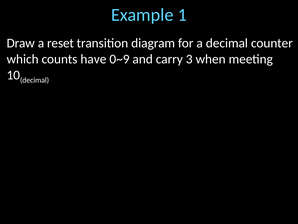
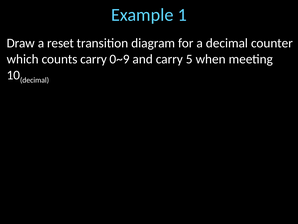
counts have: have -> carry (94, 59)
3: 3 -> 5 (189, 59)
